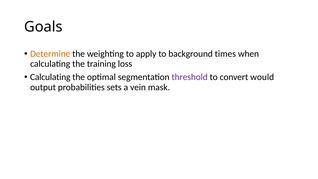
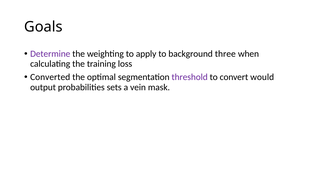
Determine colour: orange -> purple (50, 54)
times: times -> three (225, 54)
Calculating: Calculating -> Converted (50, 77)
